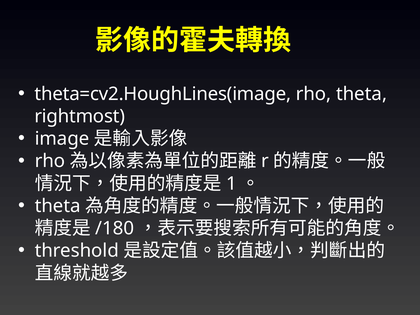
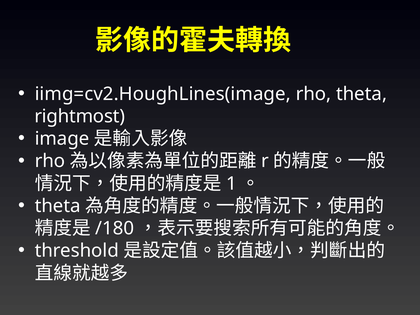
theta=cv2.HoughLines(image: theta=cv2.HoughLines(image -> iimg=cv2.HoughLines(image (163, 94)
